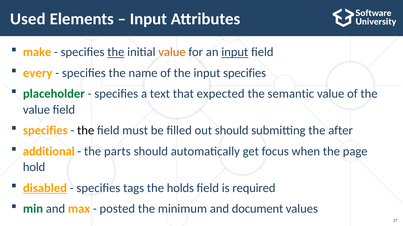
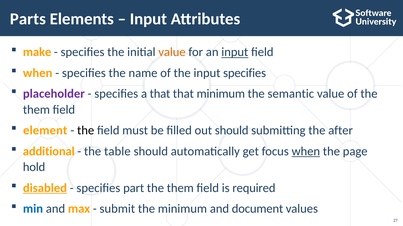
Used: Used -> Parts (28, 19)
the underline: present -> none (116, 52)
every: every -> when (38, 73)
placeholder colour: green -> purple (54, 94)
a text: text -> that (160, 94)
that expected: expected -> minimum (221, 94)
value: value -> them (36, 110)
specifies: specifies -> element (45, 131)
parts: parts -> table (117, 152)
when underline: none -> present (306, 152)
tags: tags -> part (134, 189)
holds: holds -> them (180, 189)
min colour: green -> blue (33, 209)
posted: posted -> submit (117, 209)
